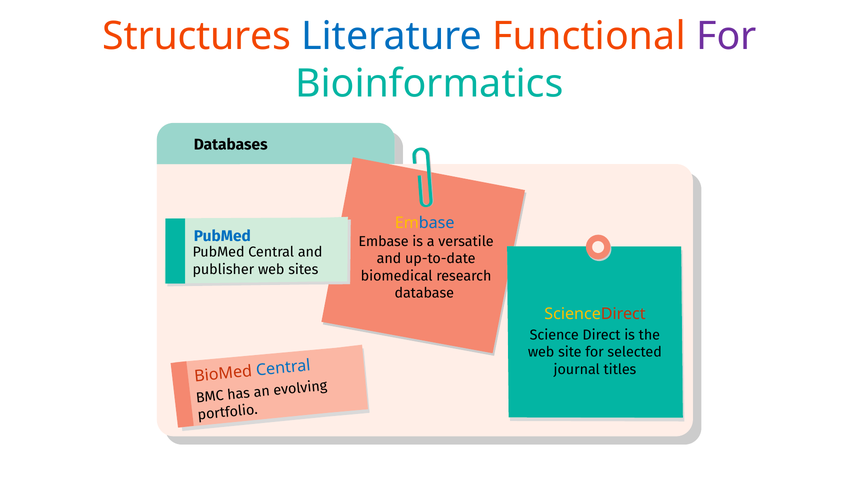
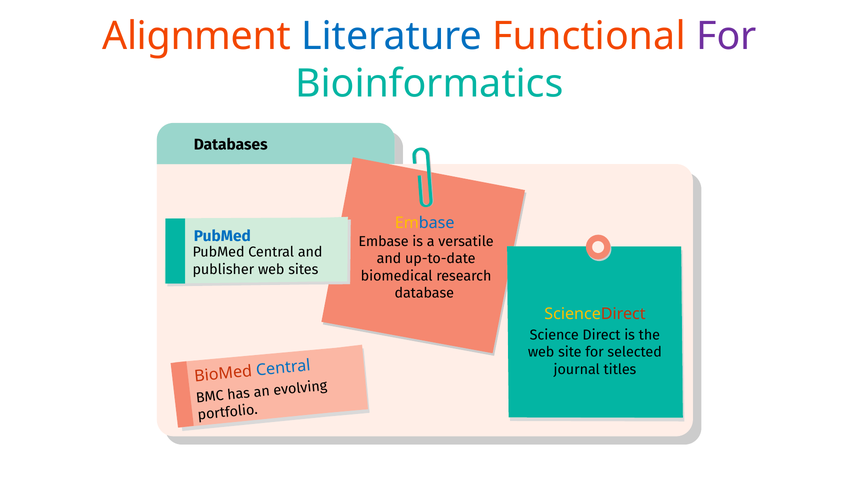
Structures: Structures -> Alignment (197, 36)
